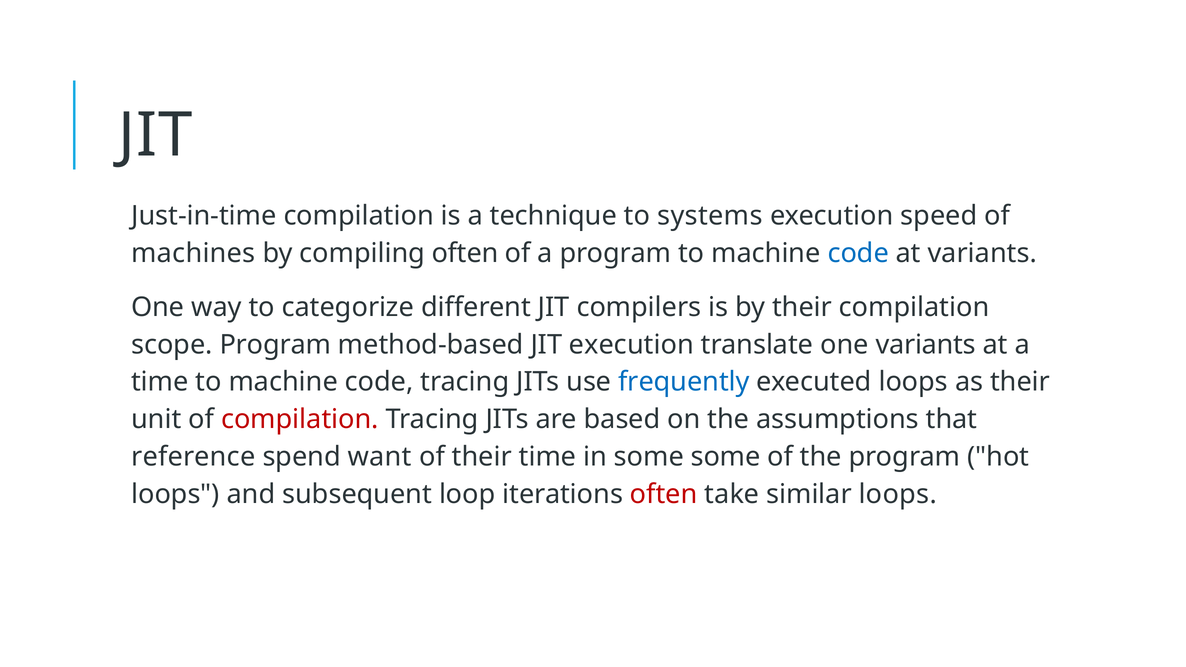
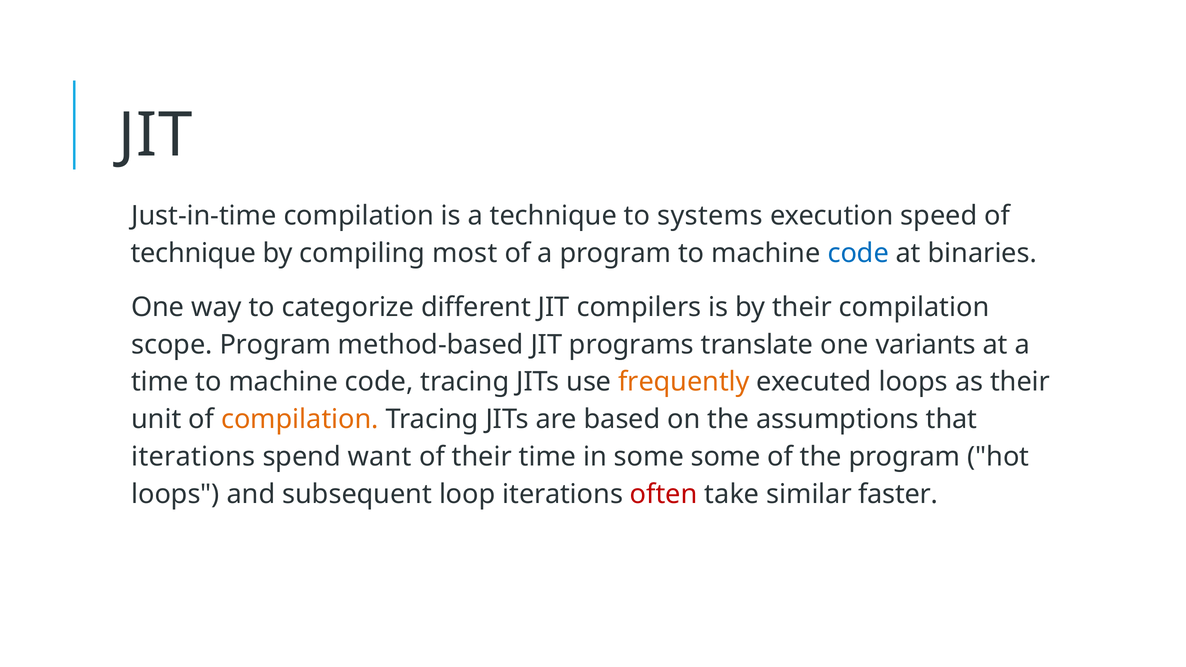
machines: machines -> technique (194, 253)
compiling often: often -> most (465, 253)
at variants: variants -> binaries (982, 253)
JIT execution: execution -> programs (631, 345)
frequently colour: blue -> orange (684, 382)
compilation colour: red -> orange (300, 420)
reference: reference -> iterations (193, 457)
similar loops: loops -> faster (898, 494)
